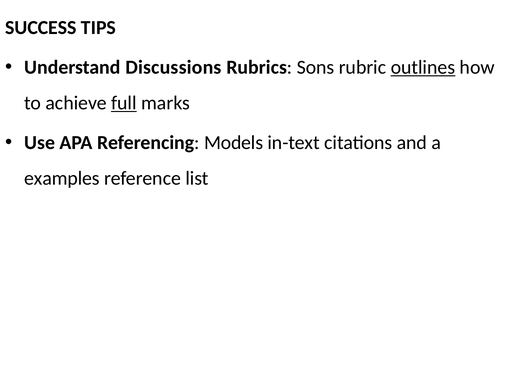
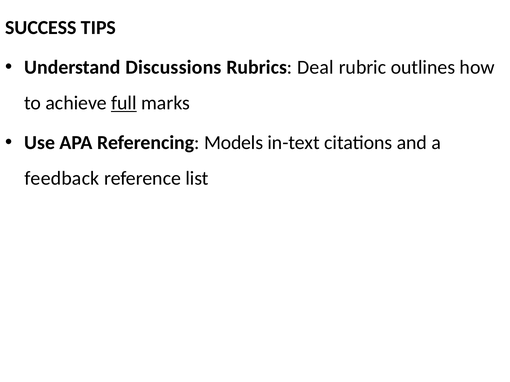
Sons: Sons -> Deal (315, 67)
outlines underline: present -> none (423, 67)
examples: examples -> feedback (62, 179)
